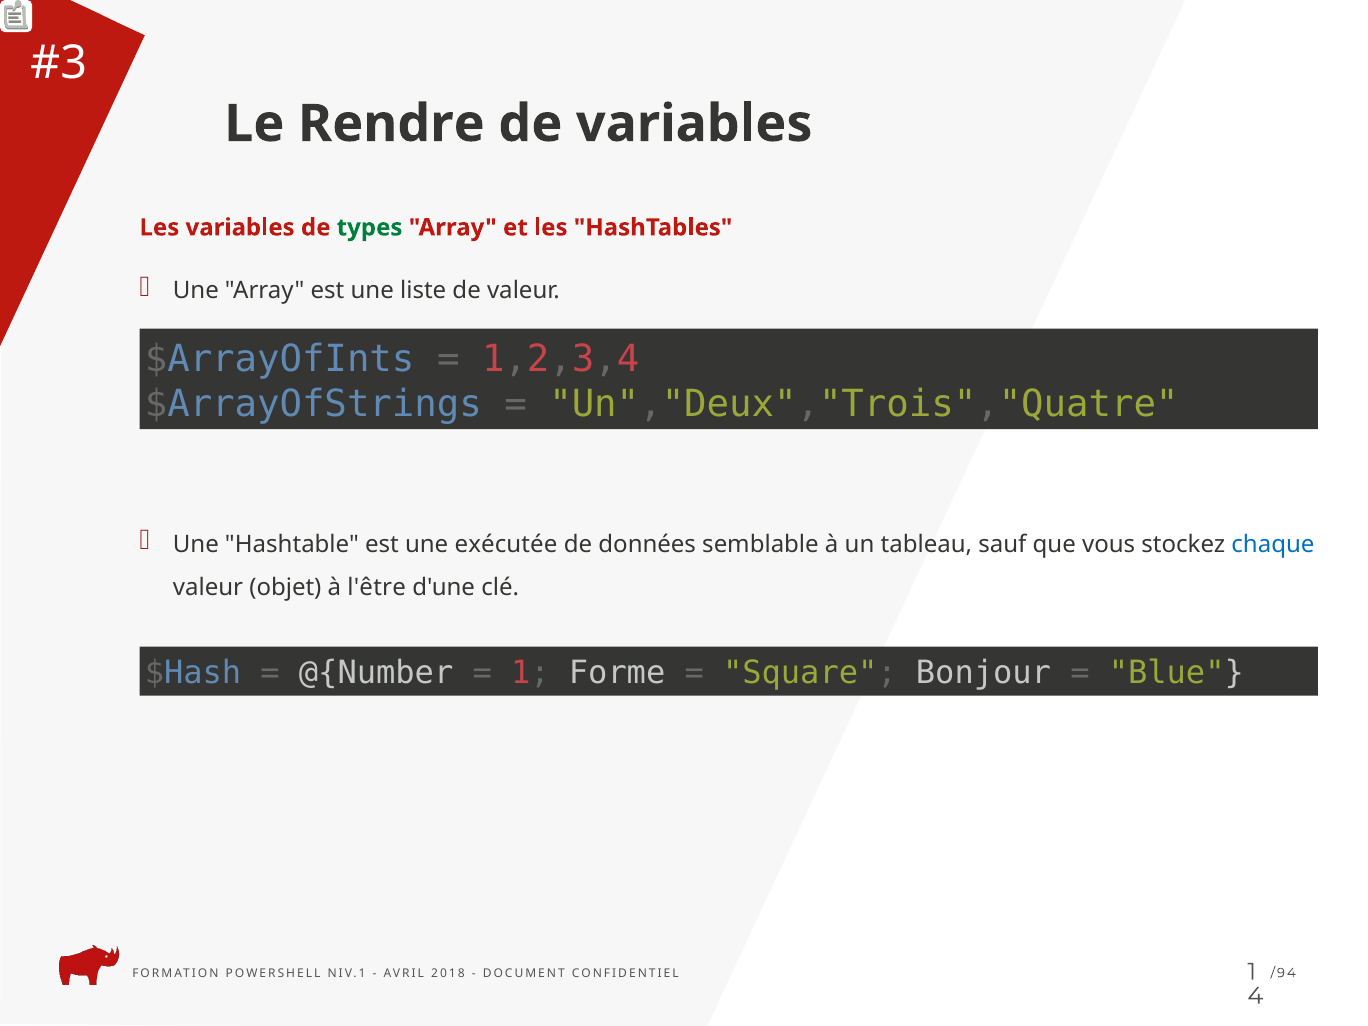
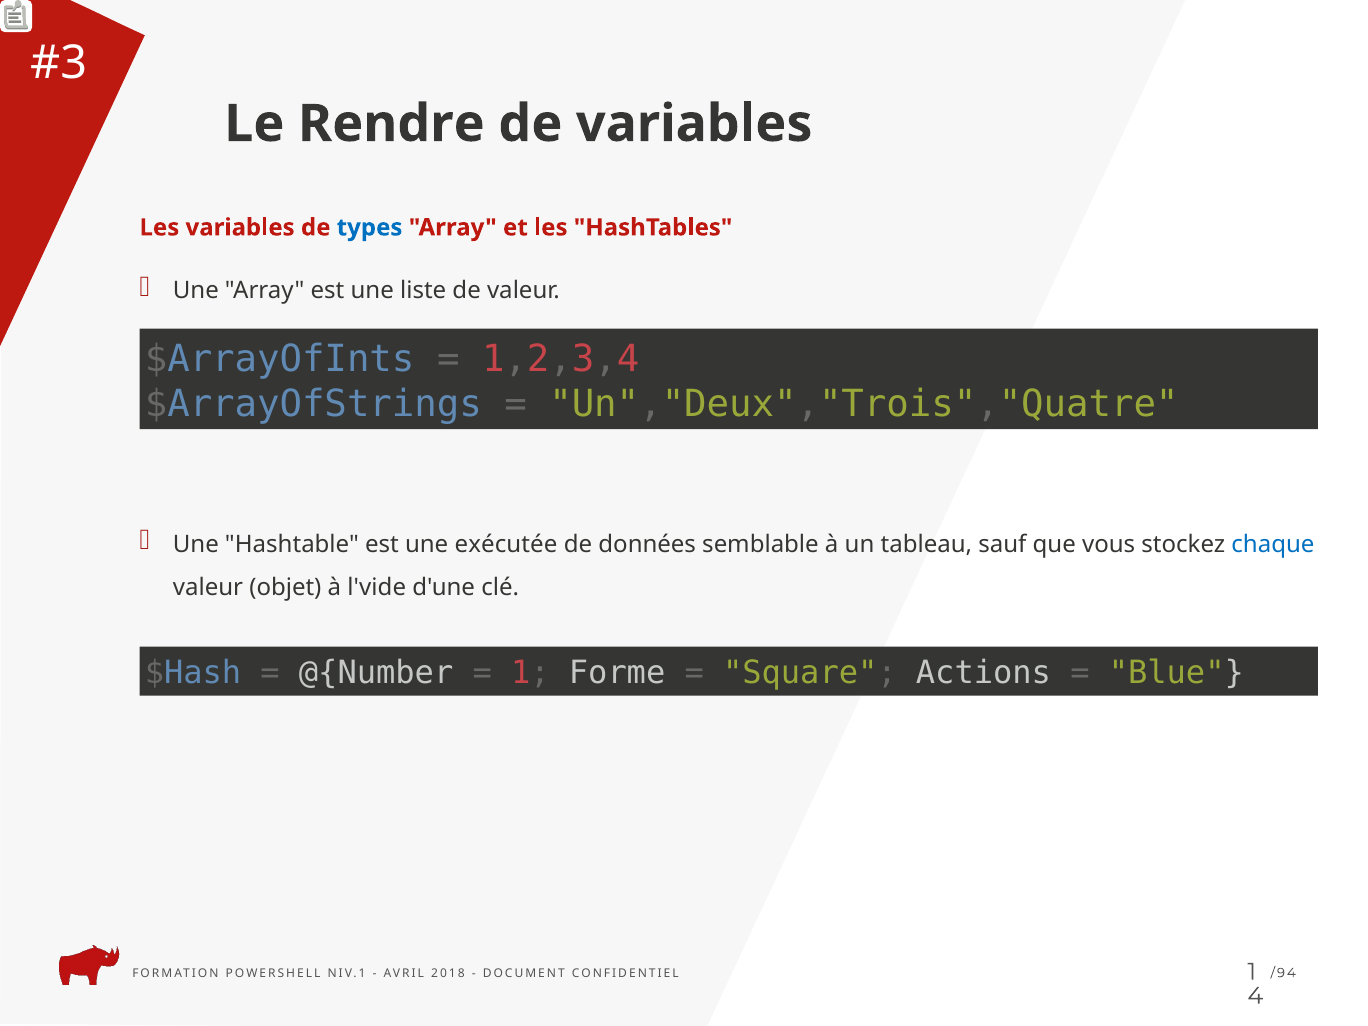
types colour: green -> blue (370, 228)
l'être: l'être -> l'vide (377, 587)
Bonjour: Bonjour -> Actions (983, 673)
